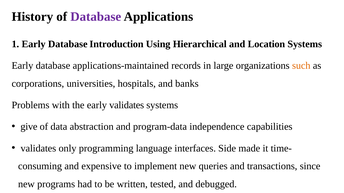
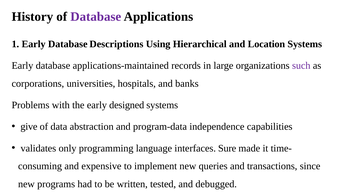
Introduction: Introduction -> Descriptions (116, 44)
such colour: orange -> purple (301, 66)
early validates: validates -> designed (127, 105)
Side: Side -> Sure (227, 149)
